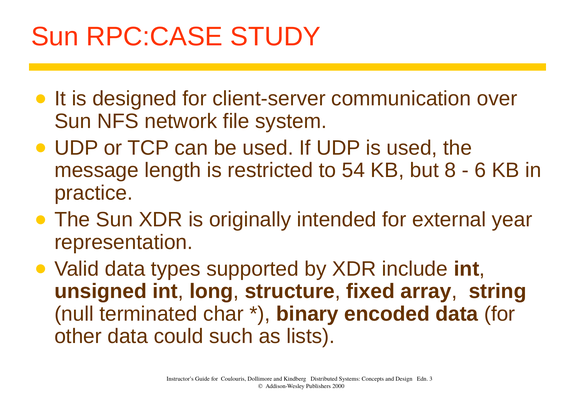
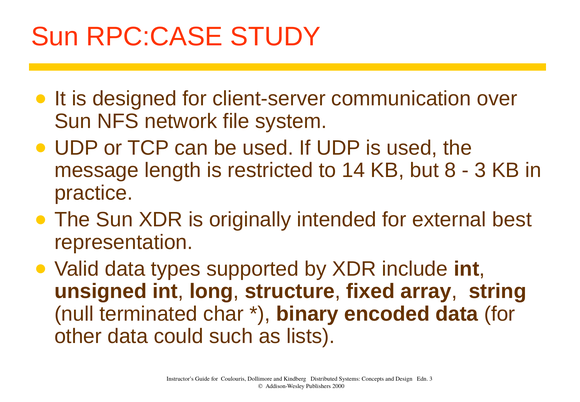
54: 54 -> 14 (353, 170)
6: 6 -> 3 (480, 170)
year: year -> best (512, 219)
